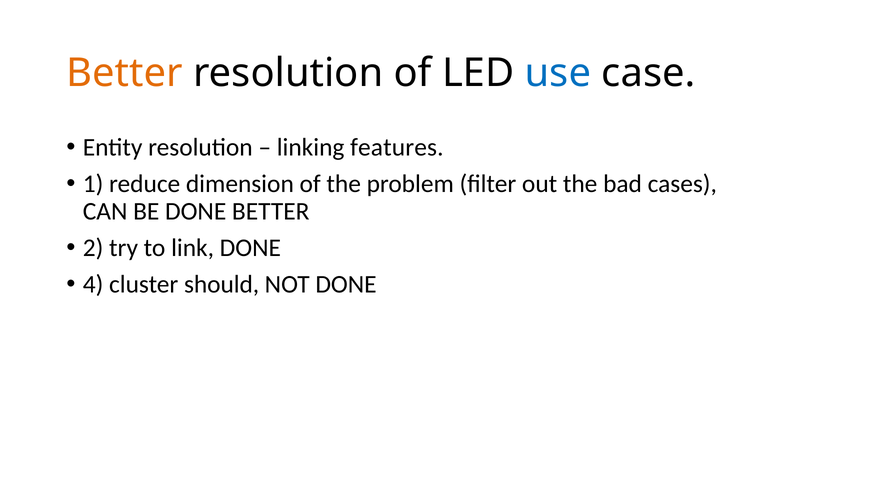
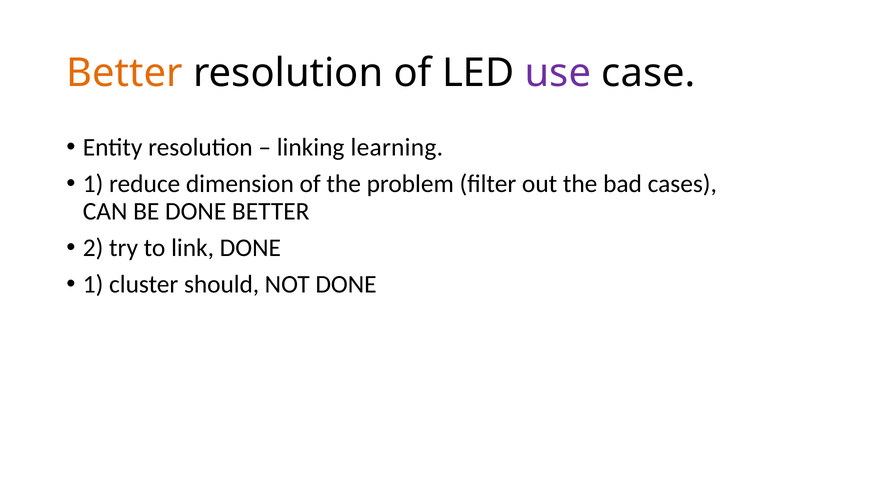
use colour: blue -> purple (558, 73)
features: features -> learning (397, 147)
4: 4 -> 1 (93, 285)
